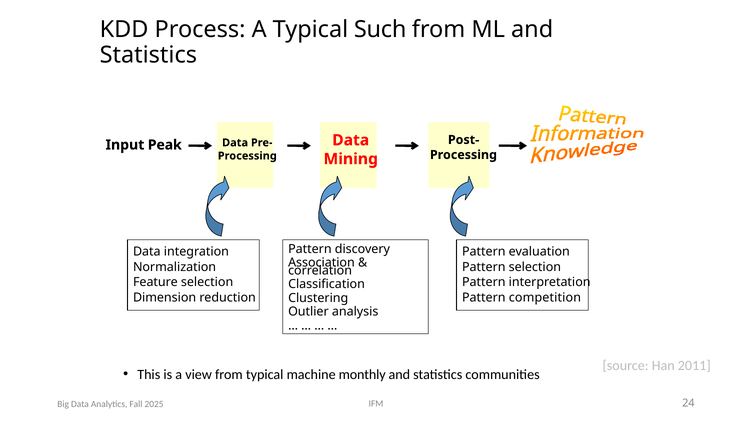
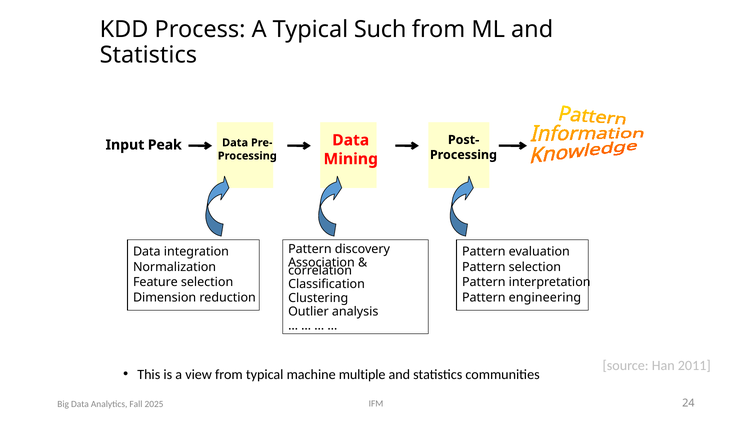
competition: competition -> engineering (545, 298)
monthly: monthly -> multiple (362, 375)
